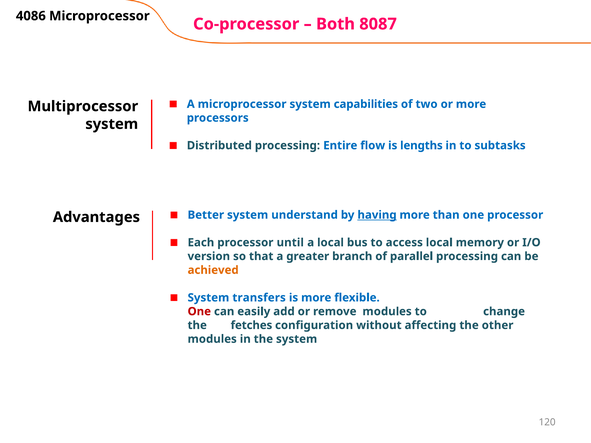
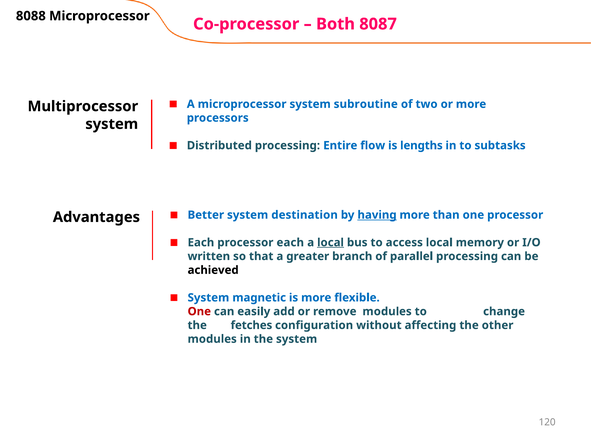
4086: 4086 -> 8088 (31, 16)
capabilities: capabilities -> subroutine (366, 104)
understand: understand -> destination (305, 215)
Each processor until: until -> each (290, 243)
local underline: none -> present (331, 243)
version: version -> written (209, 256)
achieved colour: orange -> black (213, 270)
transfers: transfers -> magnetic (259, 298)
